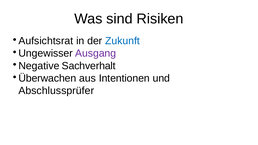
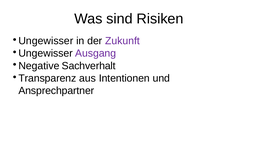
Aufsichtsrat: Aufsichtsrat -> Ungewisser (46, 41)
Zukunft colour: blue -> purple (122, 41)
Überwachen: Überwachen -> Transparenz (47, 78)
Abschlussprüfer: Abschlussprüfer -> Ansprechpartner (56, 91)
